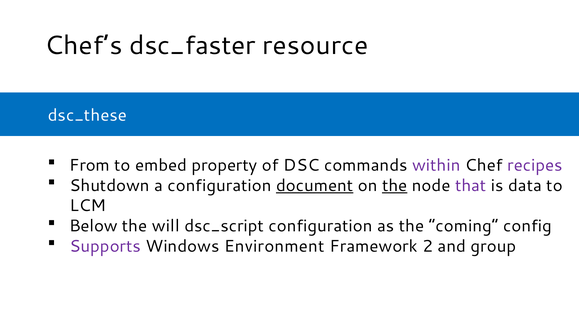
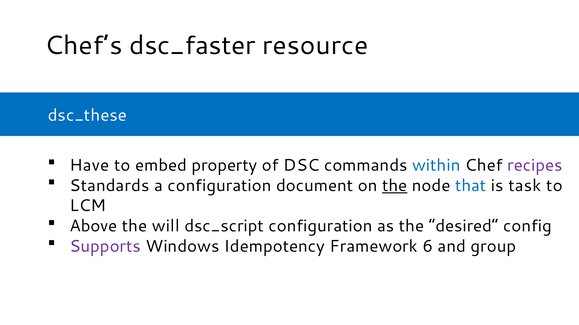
From: From -> Have (89, 166)
within colour: purple -> blue (436, 166)
Shutdown: Shutdown -> Standards (109, 186)
document underline: present -> none (315, 186)
that colour: purple -> blue (471, 186)
data: data -> task (525, 186)
Below: Below -> Above (93, 226)
coming: coming -> desired (464, 226)
Environment: Environment -> Idempotency (274, 247)
2: 2 -> 6 (428, 247)
